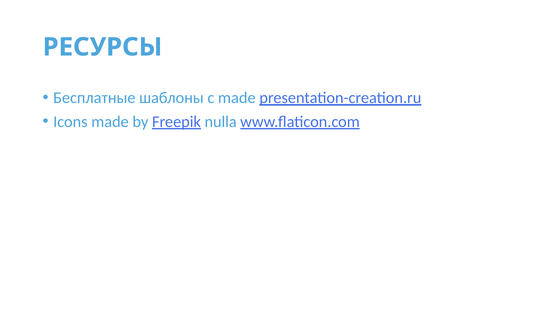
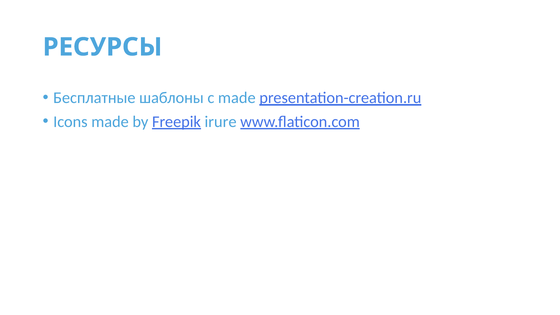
nulla: nulla -> irure (221, 122)
